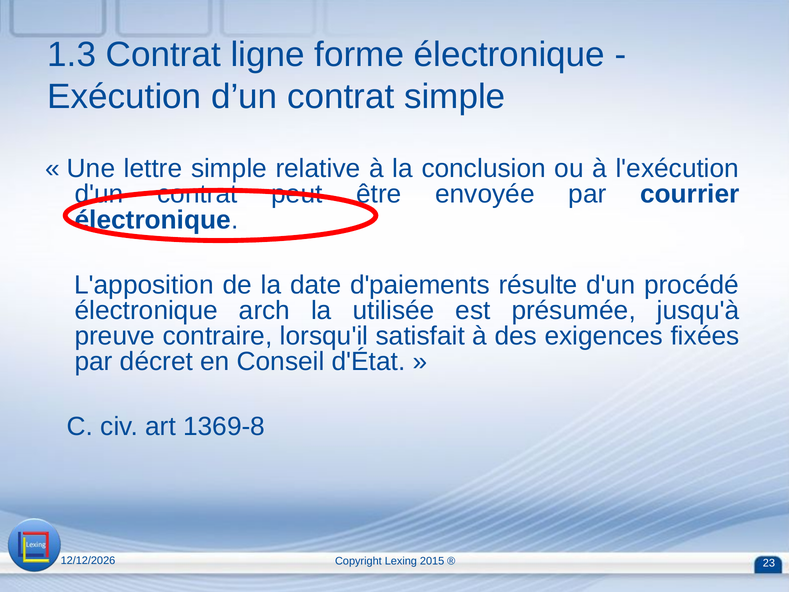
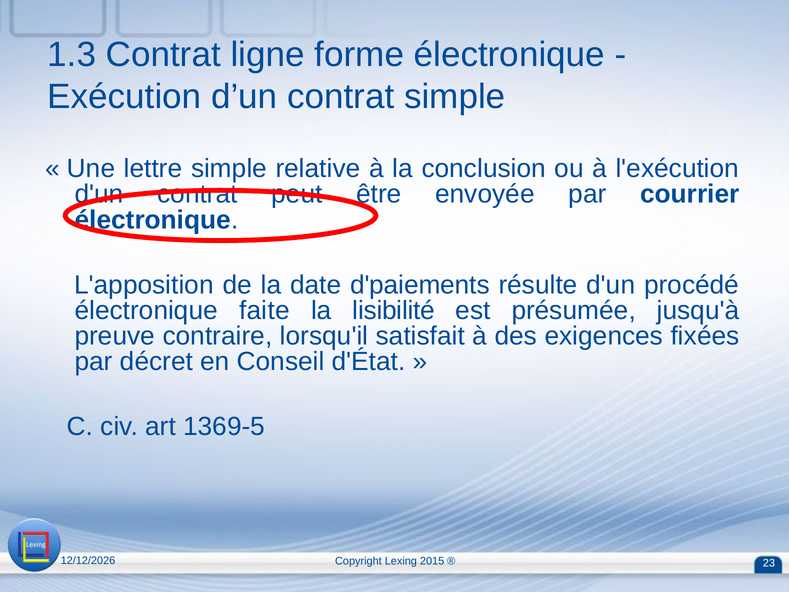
arch: arch -> faite (264, 310)
utilisée: utilisée -> lisibilité (394, 310)
1369-8: 1369-8 -> 1369-5 (224, 427)
